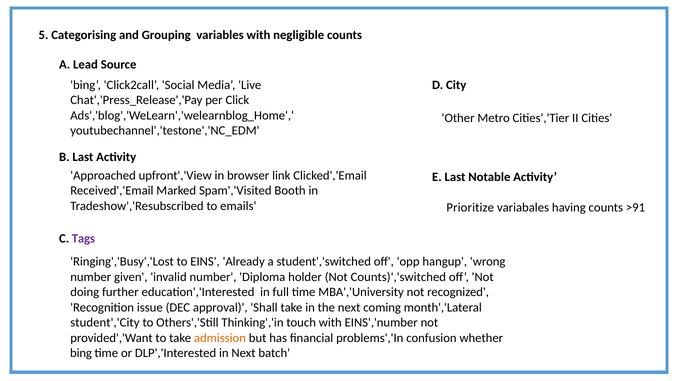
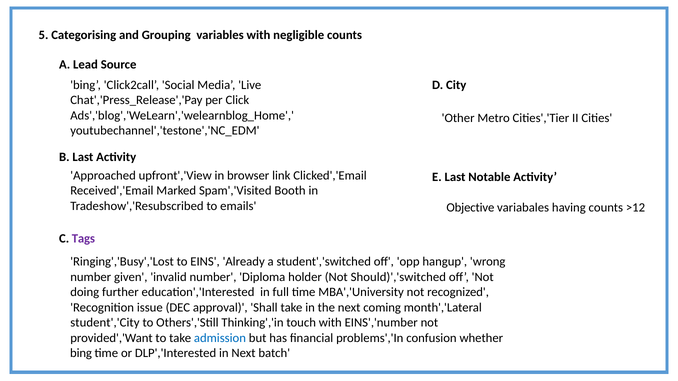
Prioritize: Prioritize -> Objective (470, 208)
>91: >91 -> >12 (636, 208)
Counts)','switched: Counts)','switched -> Should)','switched (398, 277)
admission colour: orange -> blue (220, 338)
